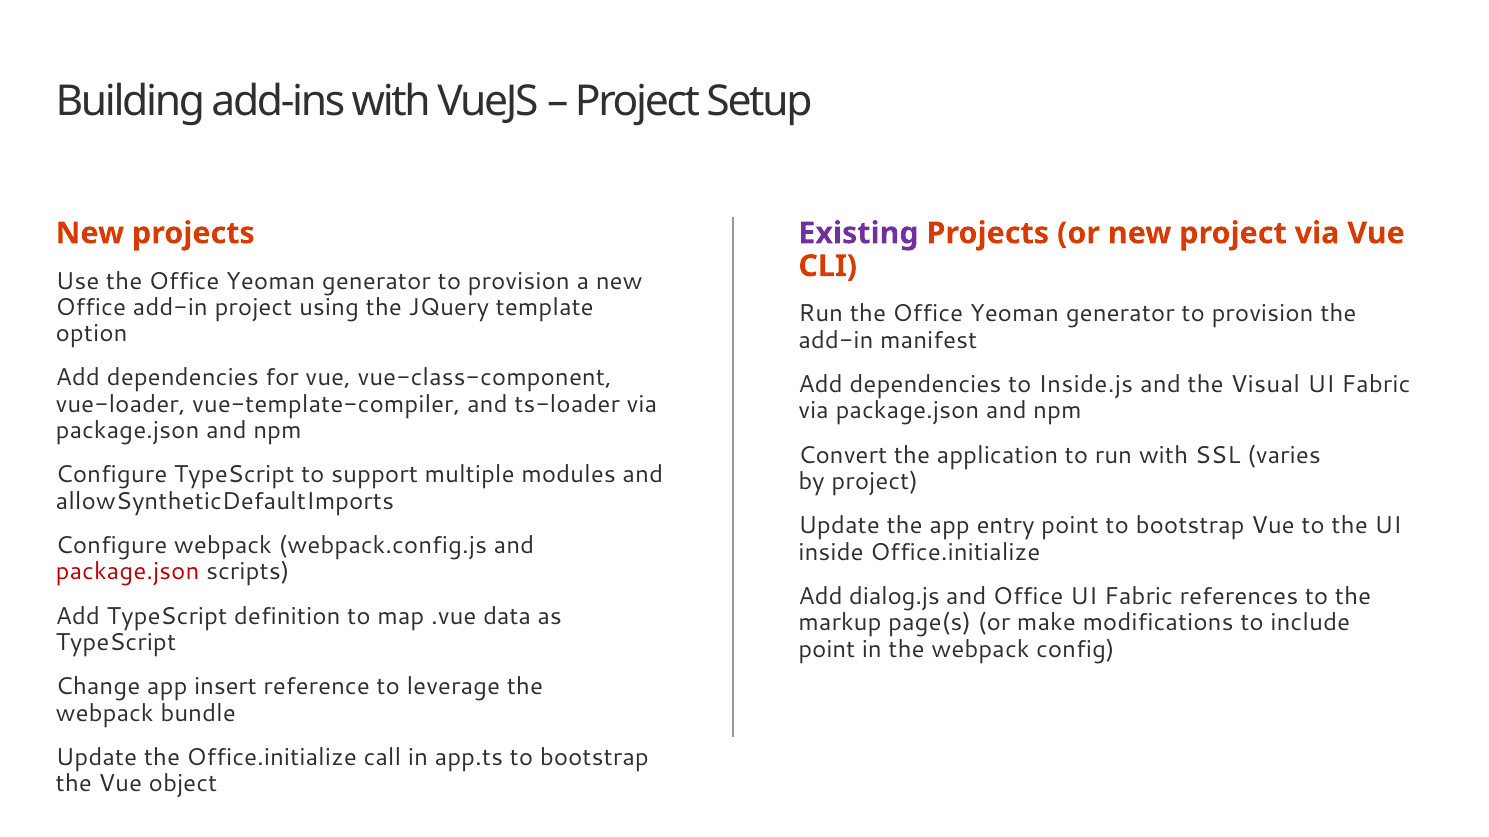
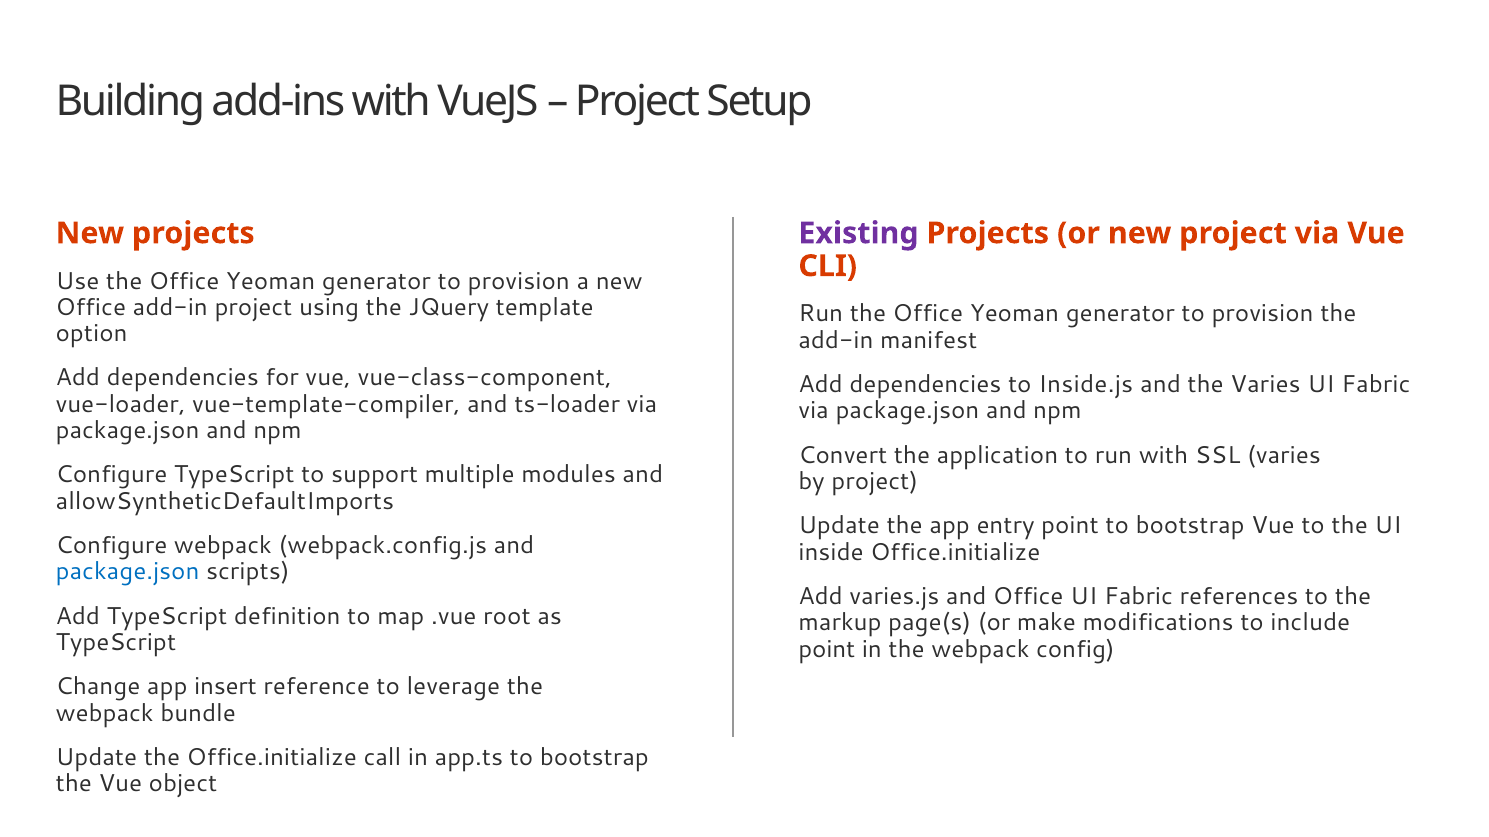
the Visual: Visual -> Varies (1266, 385)
package.json colour: red -> blue (128, 572)
dialog.js: dialog.js -> varies.js (894, 597)
data: data -> root (507, 617)
